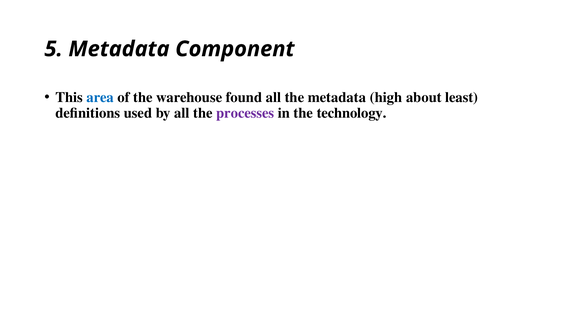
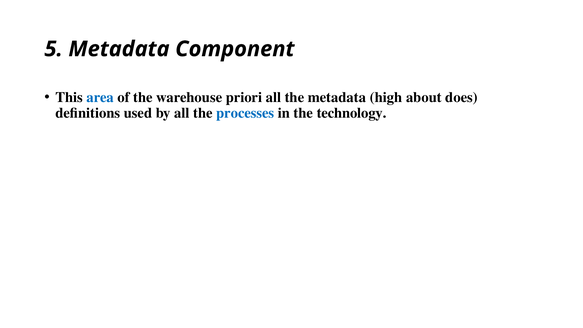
found: found -> priori (244, 97)
least: least -> does (462, 97)
processes colour: purple -> blue (245, 113)
